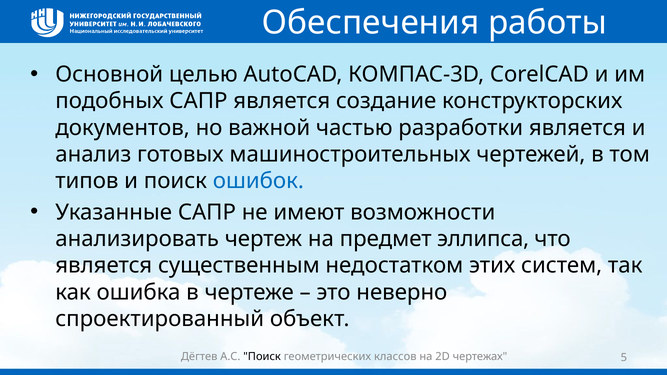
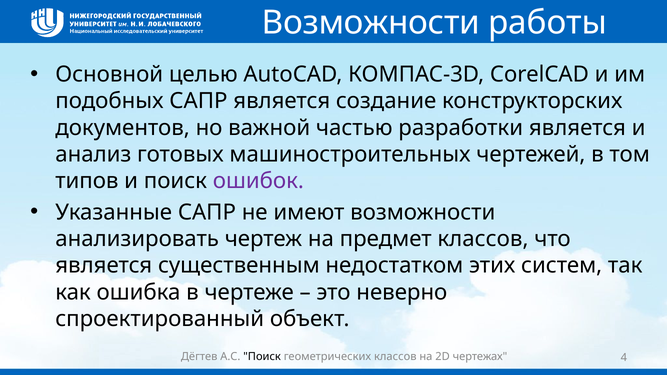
Обеспечения: Обеспечения -> Возможности (371, 23)
ошибок colour: blue -> purple (258, 181)
предмет эллипса: эллипса -> классов (483, 239)
5: 5 -> 4 (624, 358)
